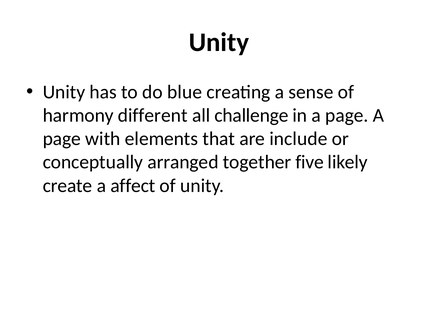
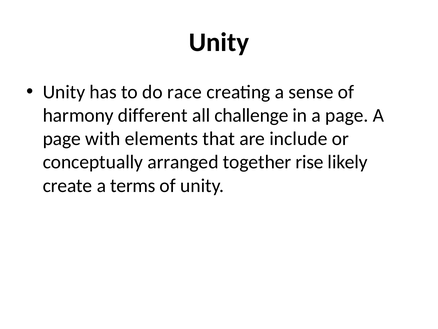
blue: blue -> race (185, 92)
five: five -> rise (310, 162)
affect: affect -> terms (133, 185)
